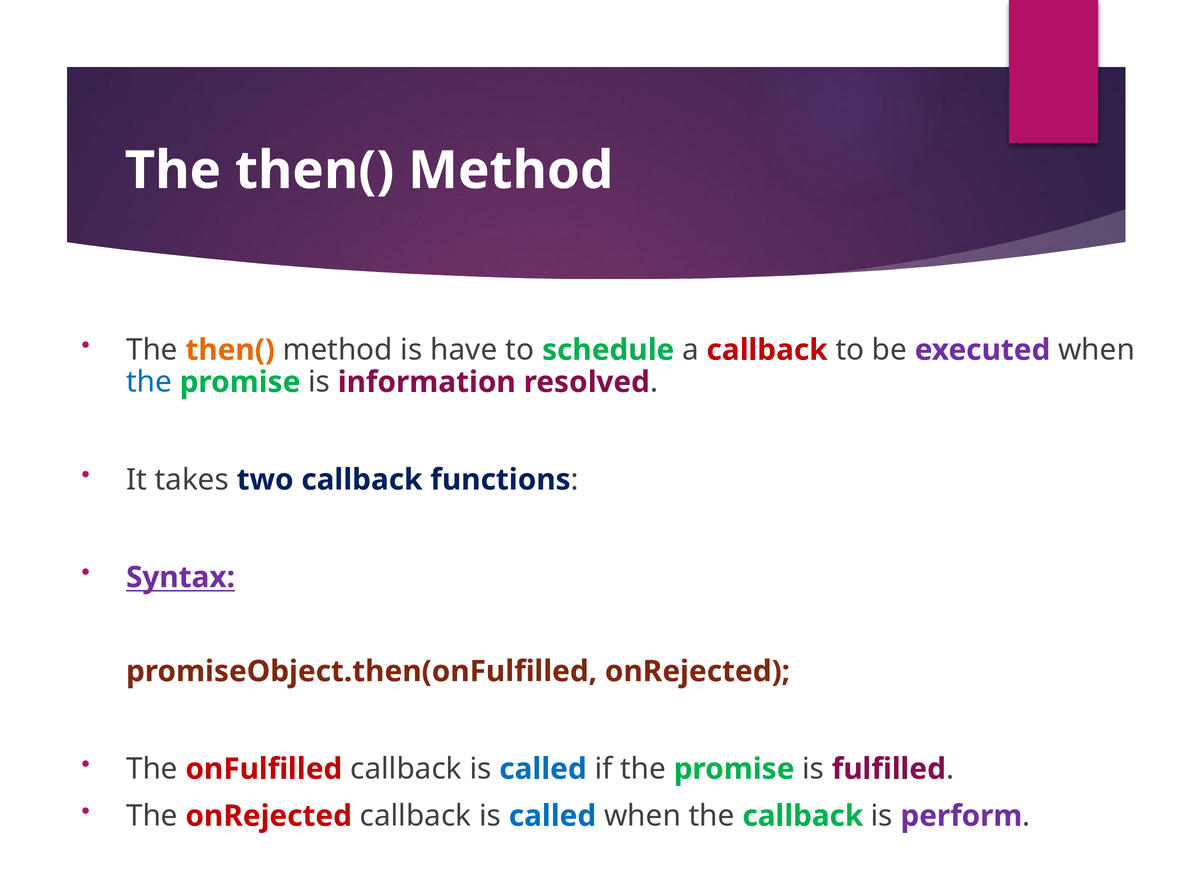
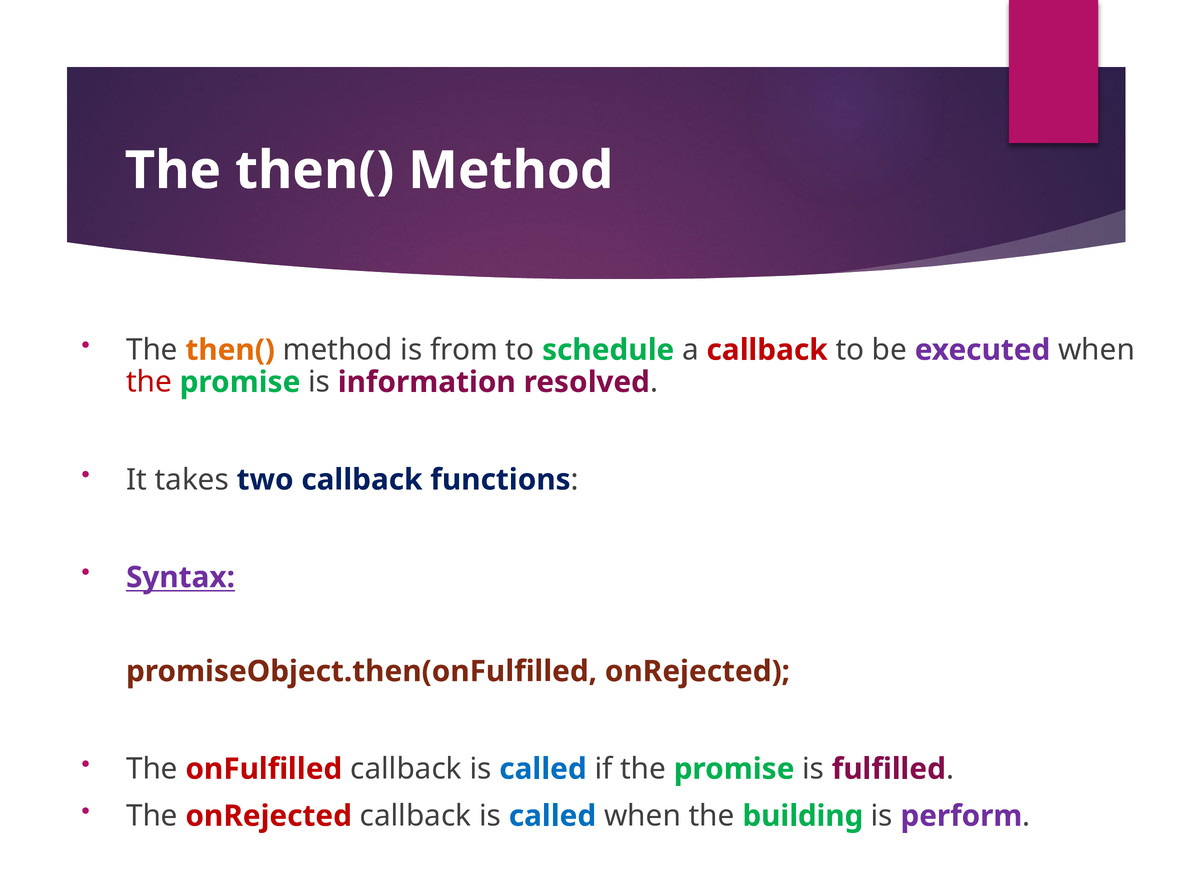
have: have -> from (464, 350)
the colour: blue -> red (149, 382)
the callback: callback -> building (803, 816)
